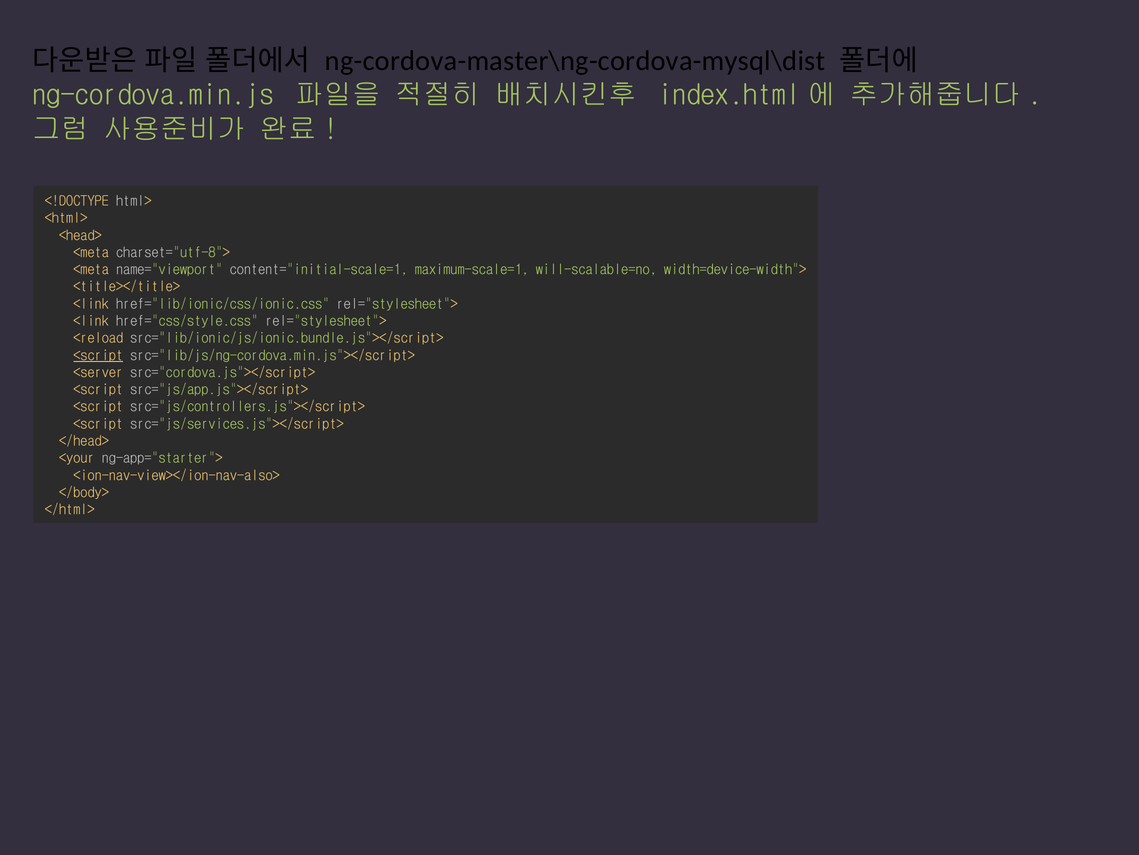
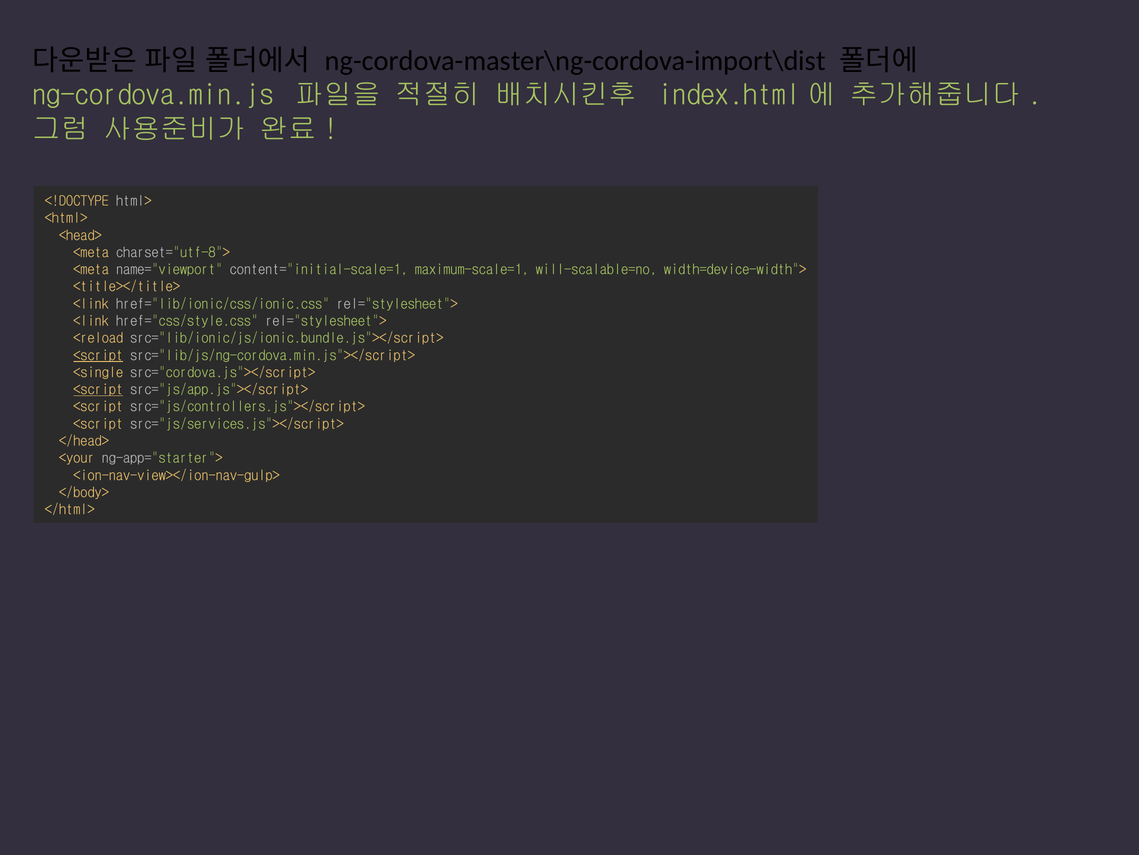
ng-cordova-master\ng-cordova-mysql\dist: ng-cordova-master\ng-cordova-mysql\dist -> ng-cordova-master\ng-cordova-import\dist (575, 61)
<server: <server -> <single (98, 372)
<script underline: none -> present (98, 389)
<ion-nav-view></ion-nav-also>: <ion-nav-view></ion-nav-also> -> <ion-nav-view></ion-nav-gulp> (177, 475)
